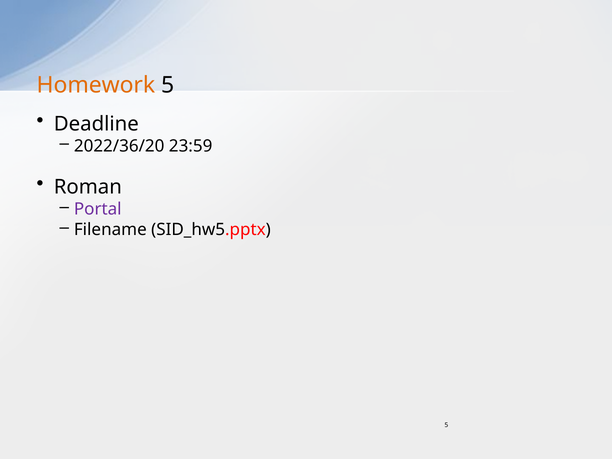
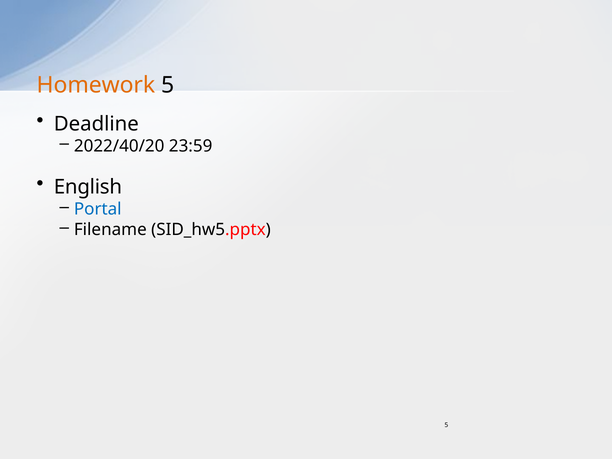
2022/36/20: 2022/36/20 -> 2022/40/20 (119, 146)
Roman: Roman -> English (88, 187)
Portal colour: purple -> blue (98, 209)
